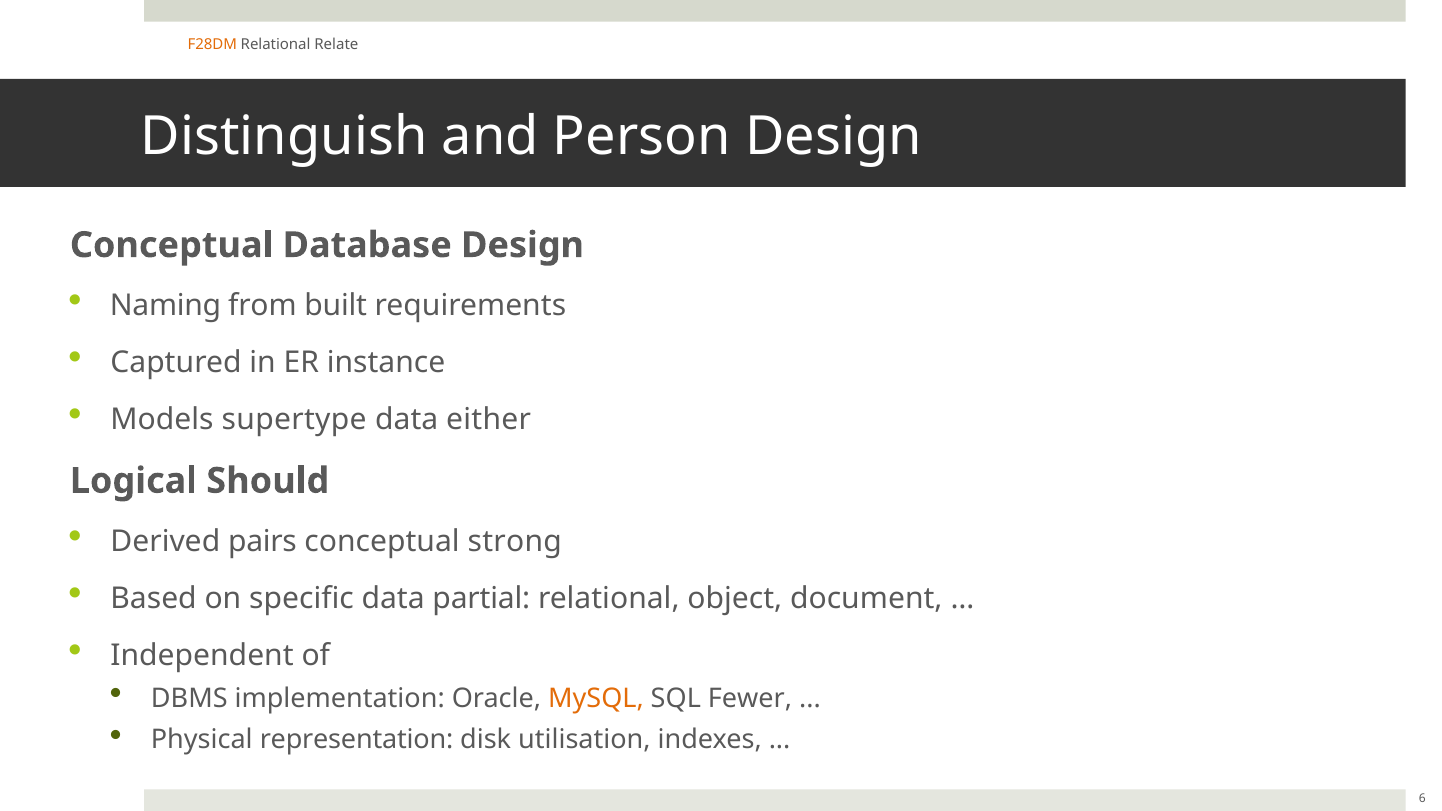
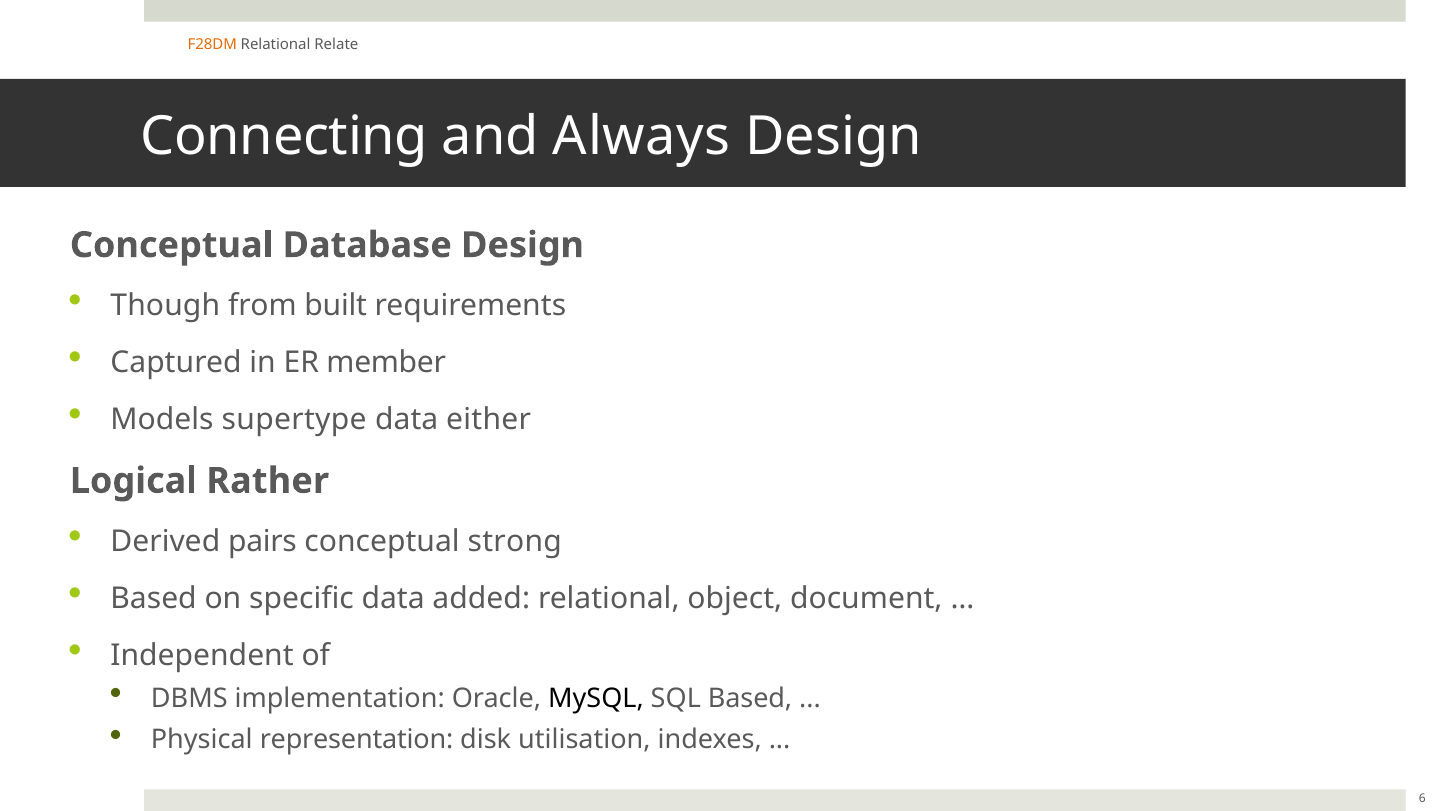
Distinguish: Distinguish -> Connecting (284, 137)
Person: Person -> Always (642, 137)
Naming: Naming -> Though (165, 306)
instance: instance -> member (386, 363)
Should: Should -> Rather (268, 481)
partial: partial -> added (481, 598)
MySQL colour: orange -> black (596, 699)
SQL Fewer: Fewer -> Based (750, 699)
